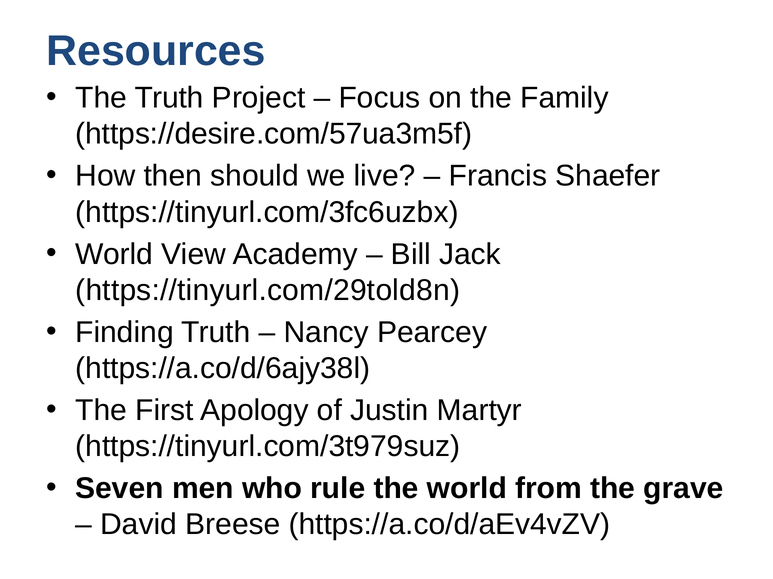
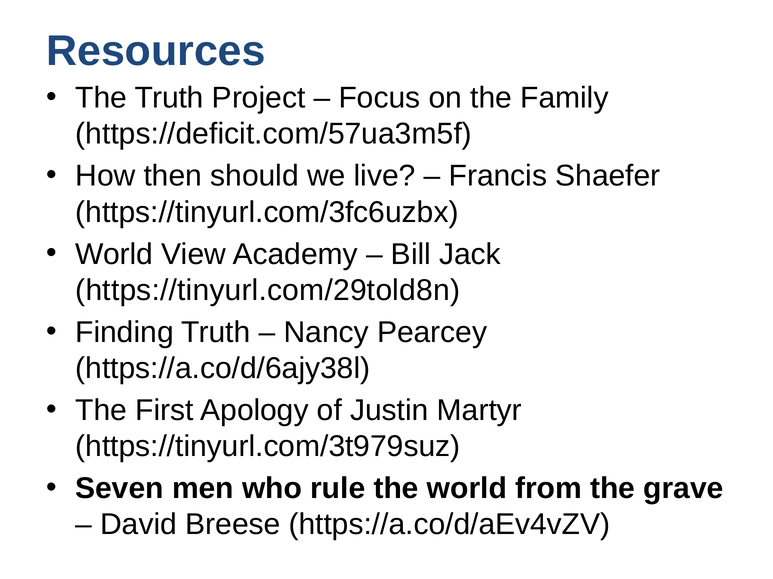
https://desire.com/57ua3m5f: https://desire.com/57ua3m5f -> https://deficit.com/57ua3m5f (274, 134)
